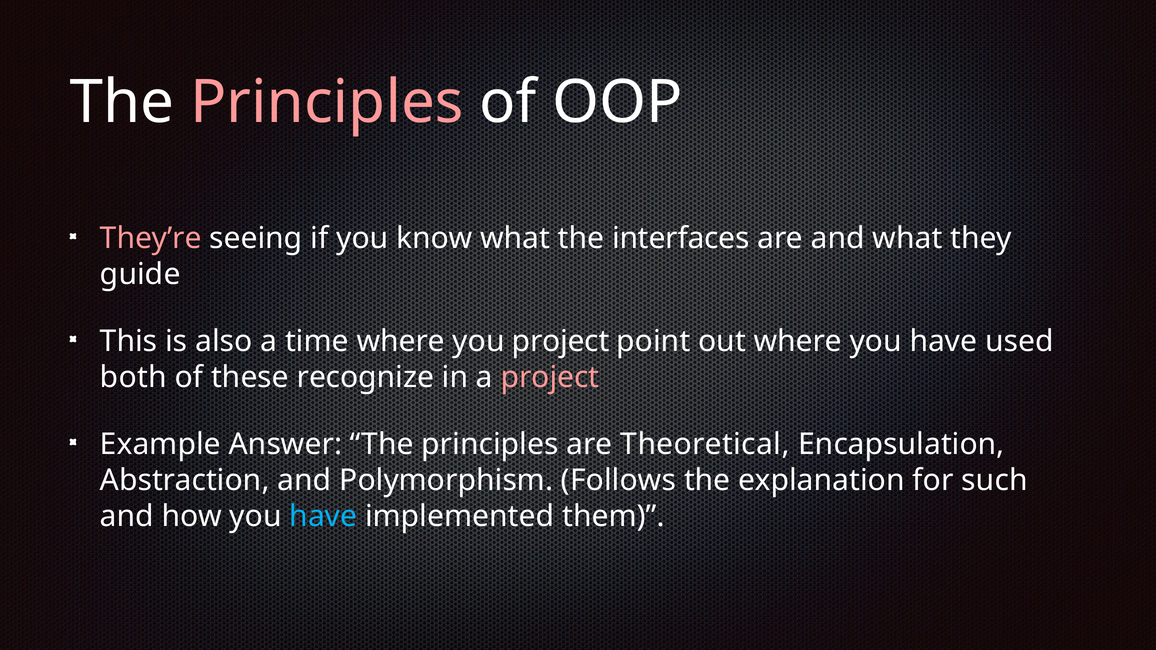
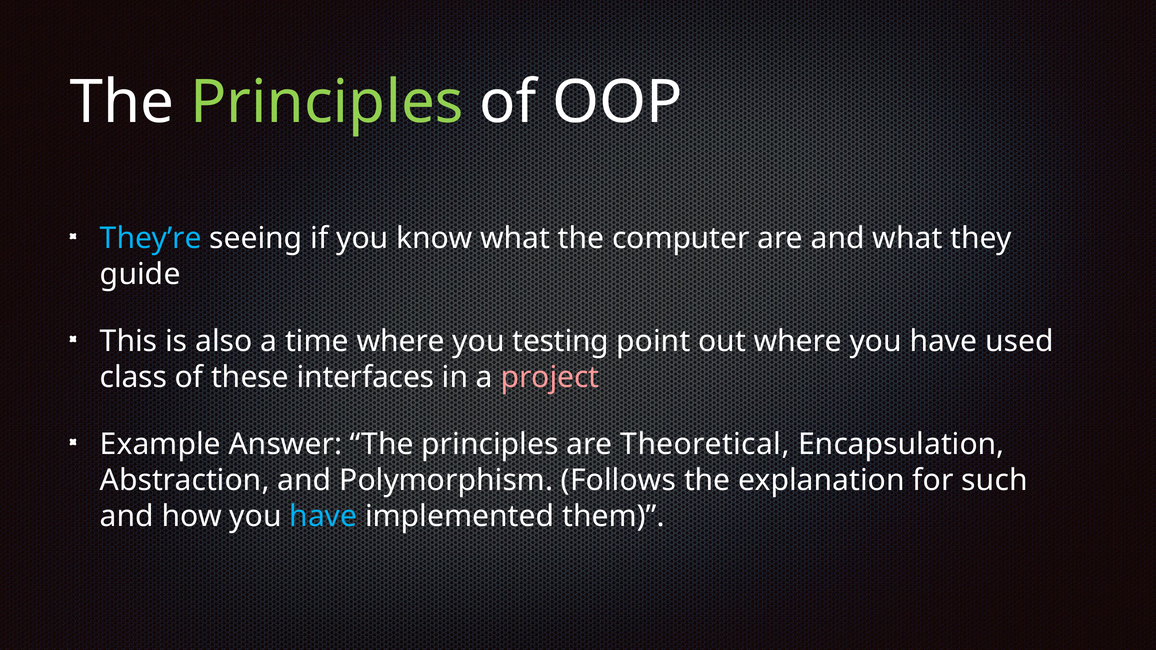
Principles colour: pink -> light green (327, 102)
They’re colour: pink -> light blue (151, 238)
interfaces: interfaces -> computer (681, 238)
you project: project -> testing (561, 341)
both: both -> class (134, 377)
recognize: recognize -> interfaces (365, 377)
